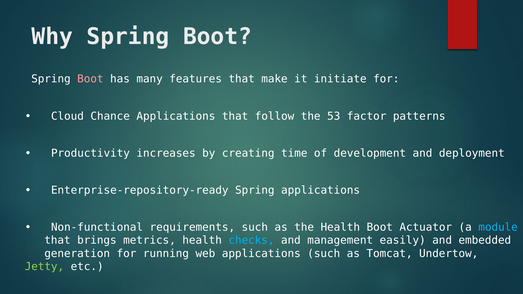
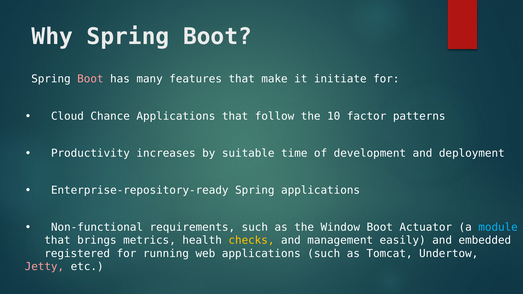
53: 53 -> 10 (334, 116)
creating: creating -> suitable (248, 153)
the Health: Health -> Window (340, 227)
checks colour: light blue -> yellow (251, 241)
generation: generation -> registered (77, 254)
Jetty colour: light green -> pink (44, 267)
